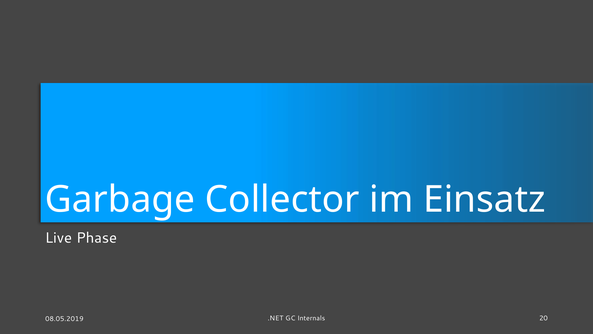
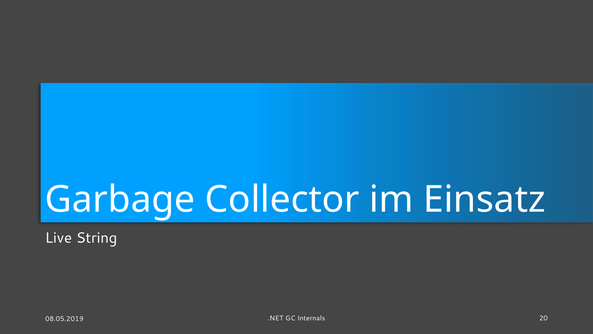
Phase: Phase -> String (97, 237)
